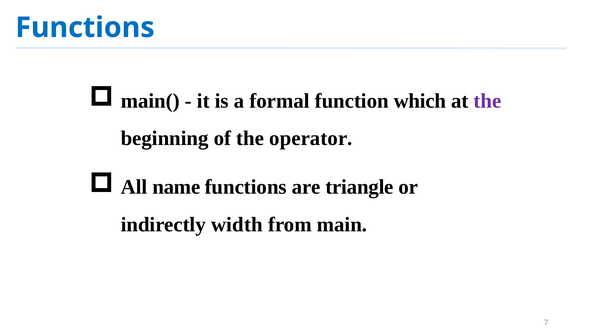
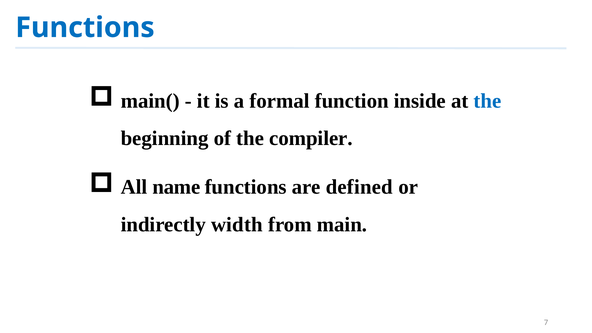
which: which -> inside (420, 101)
the colour: purple -> blue (487, 101)
operator: operator -> compiler (311, 138)
triangle: triangle -> defined (359, 187)
